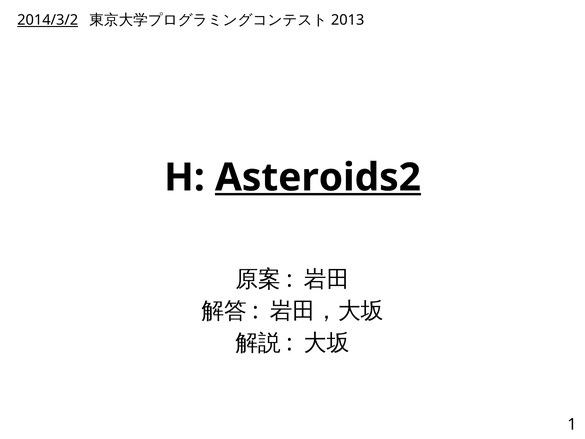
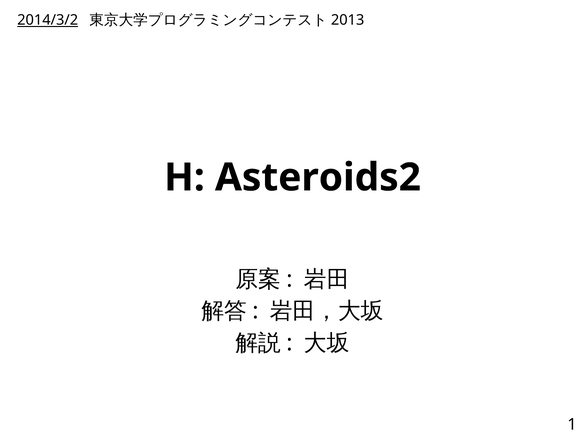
Asteroids2 underline: present -> none (318, 177)
